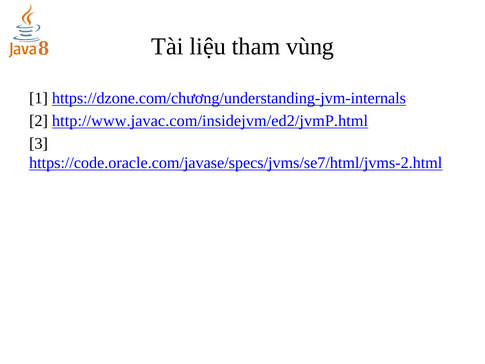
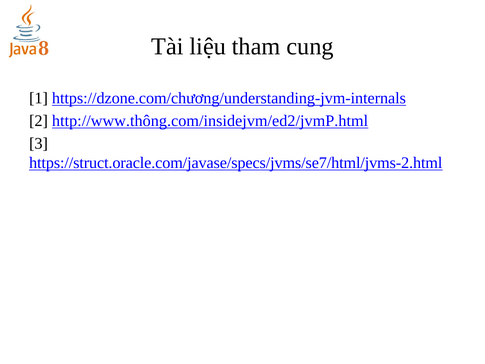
vùng: vùng -> cung (310, 47)
http://www.javac.com/insidejvm/ed2/jvmP.html: http://www.javac.com/insidejvm/ed2/jvmP.html -> http://www.thông.com/insidejvm/ed2/jvmP.html (210, 121)
https://code.oracle.com/javase/specs/jvms/se7/html/jvms-2.html: https://code.oracle.com/javase/specs/jvms/se7/html/jvms-2.html -> https://struct.oracle.com/javase/specs/jvms/se7/html/jvms-2.html (236, 163)
